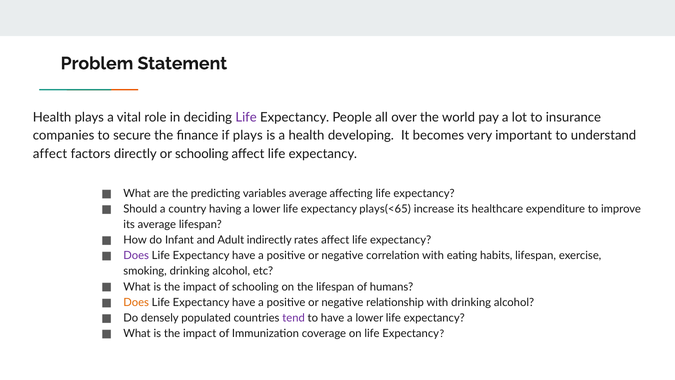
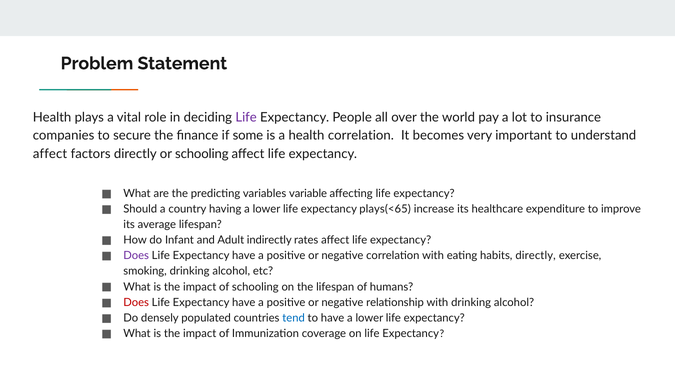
if plays: plays -> some (248, 136)
health developing: developing -> correlation (361, 136)
variables average: average -> variable (308, 193)
habits lifespan: lifespan -> directly (536, 256)
Does colour: orange -> red (136, 302)
tend colour: purple -> blue (294, 318)
